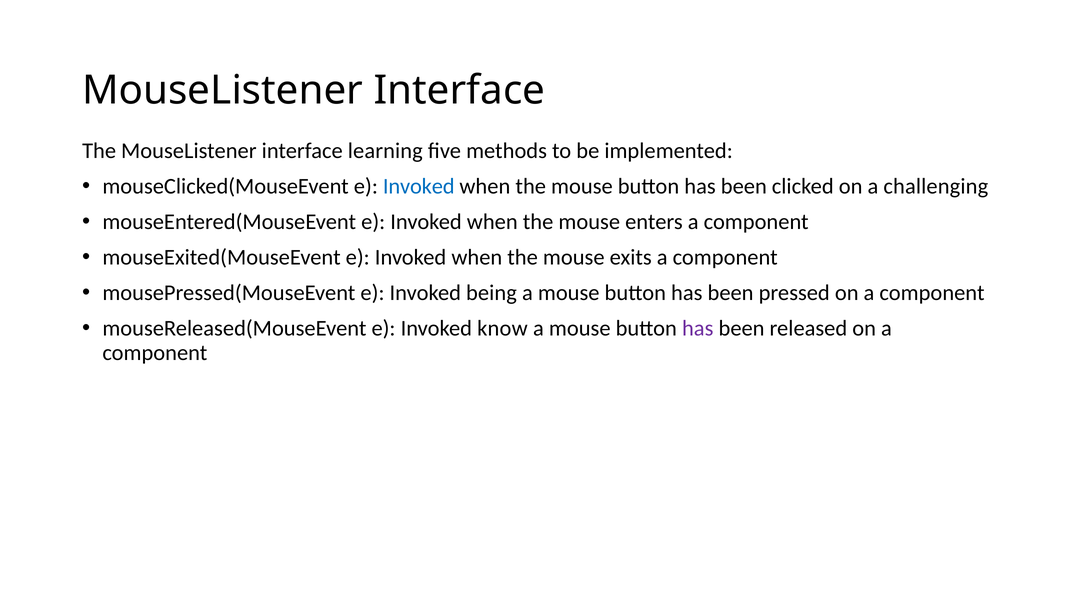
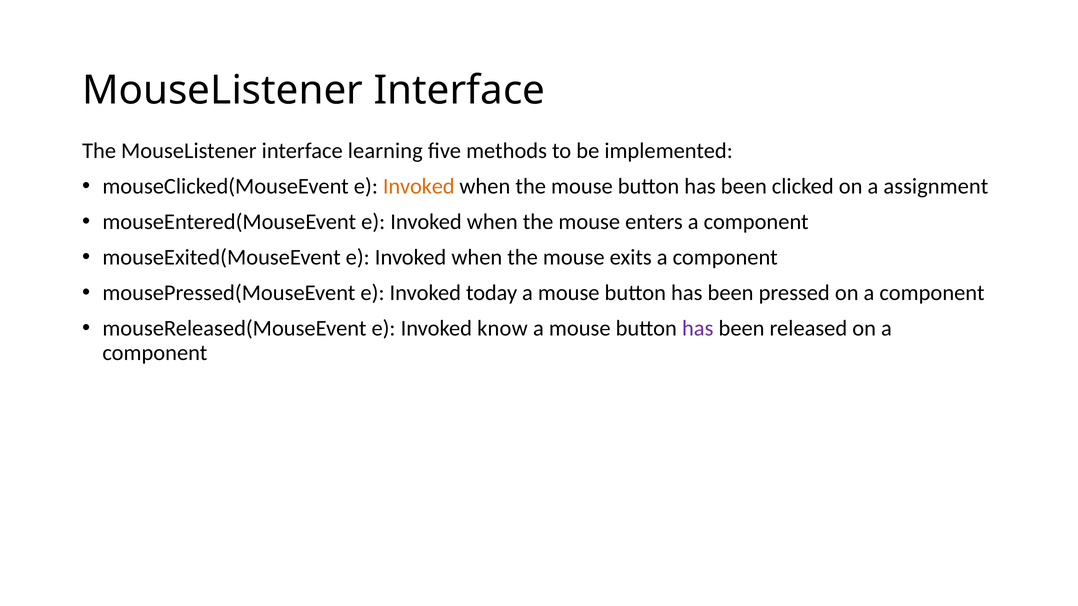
Invoked colour: blue -> orange (419, 186)
challenging: challenging -> assignment (936, 186)
being: being -> today (492, 293)
